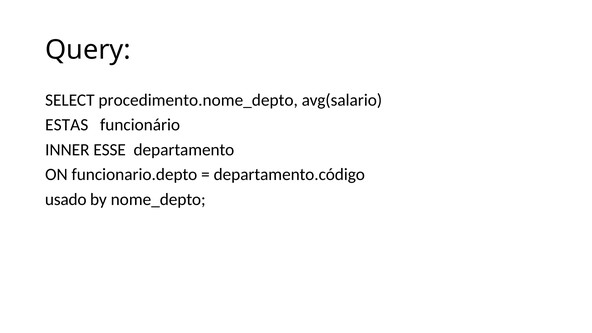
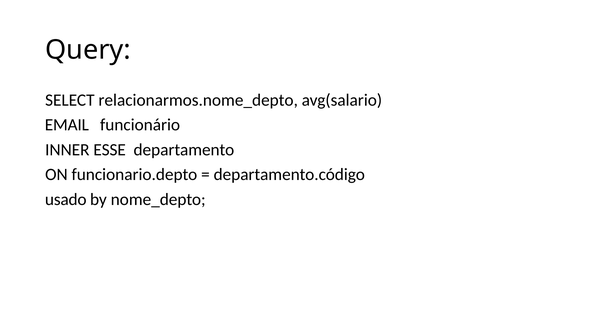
procedimento.nome_depto: procedimento.nome_depto -> relacionarmos.nome_depto (198, 100)
ESTAS: ESTAS -> EMAIL (67, 125)
